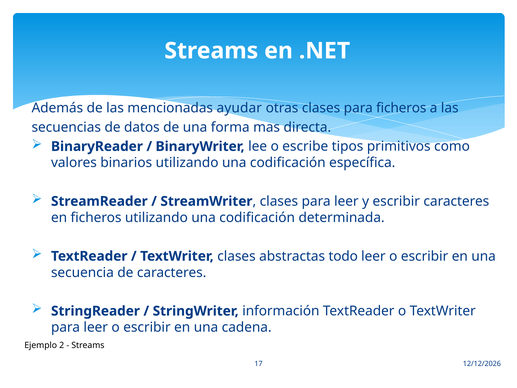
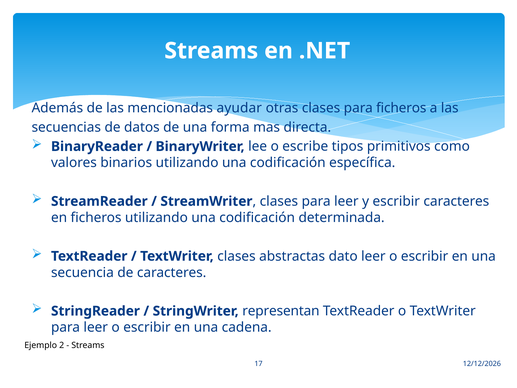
todo: todo -> dato (343, 256)
información: información -> representan (281, 311)
